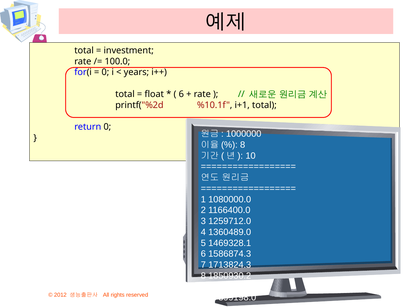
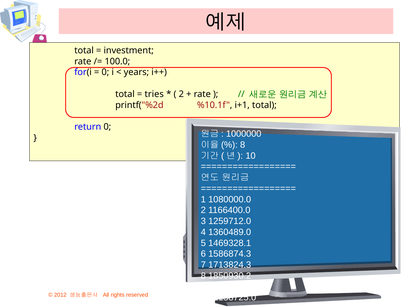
float: float -> tries (154, 94)
6: 6 -> 2 (181, 94)
7899198.0: 7899198.0 -> 2158725.0 (235, 297)
